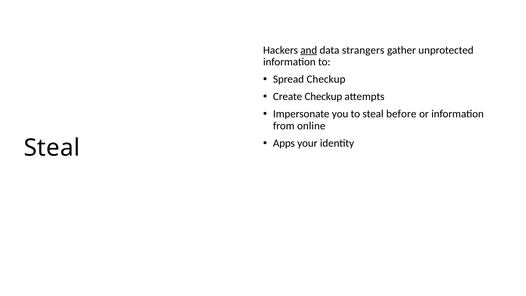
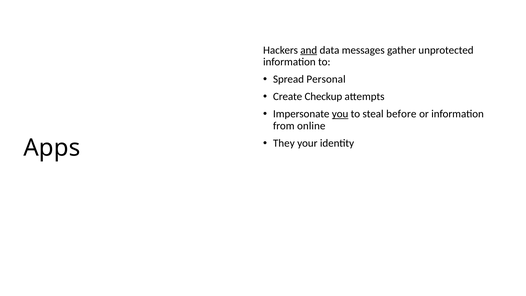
strangers: strangers -> messages (363, 50)
Spread Checkup: Checkup -> Personal (326, 79)
you underline: none -> present (340, 114)
Apps: Apps -> They (284, 143)
Steal: Steal -> Apps (52, 148)
